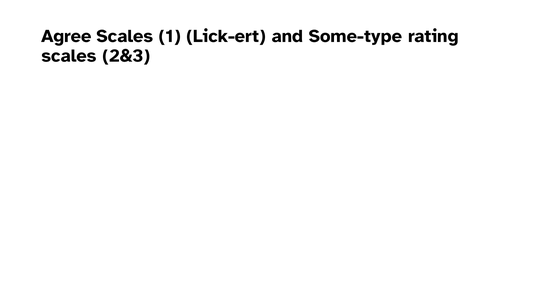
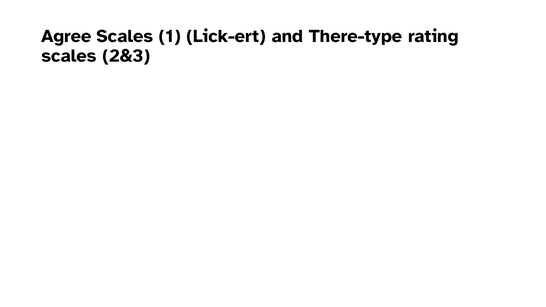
Some-type: Some-type -> There-type (355, 36)
